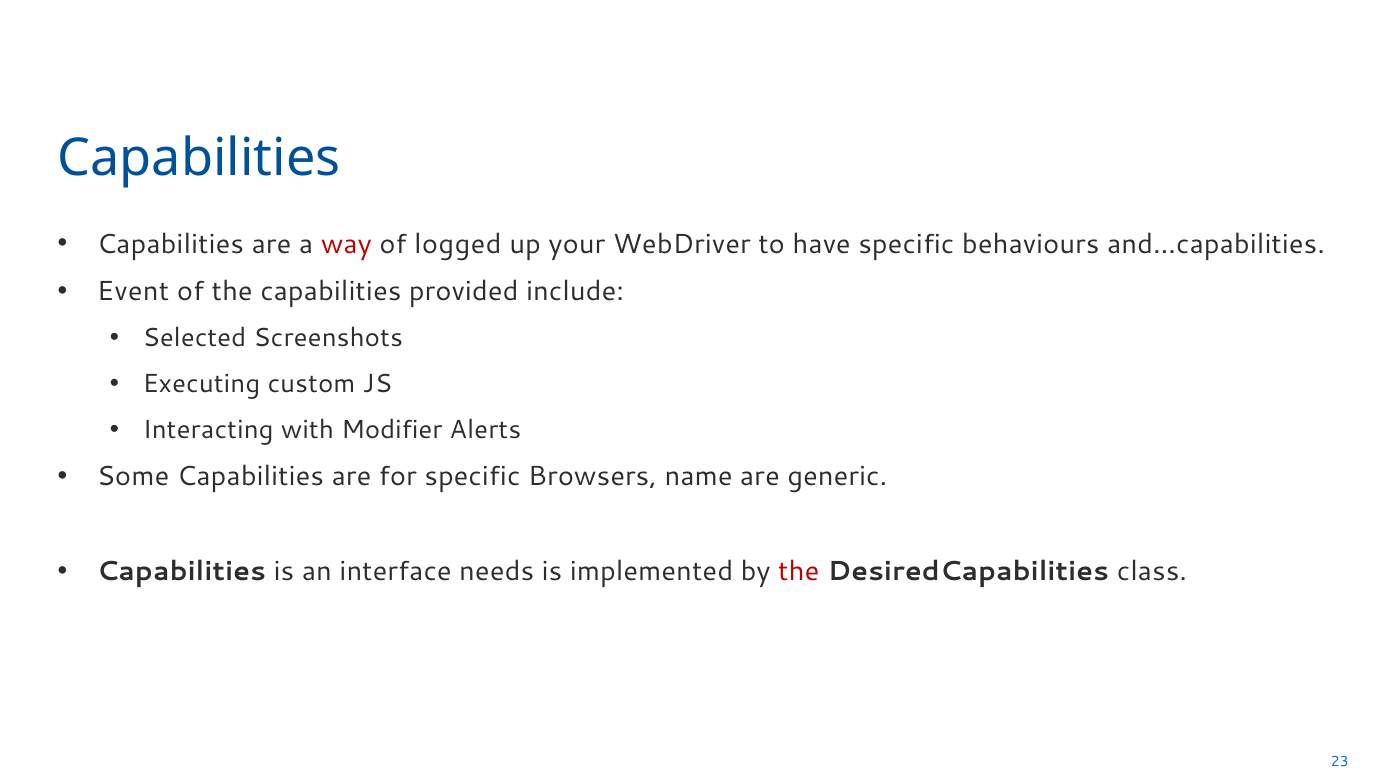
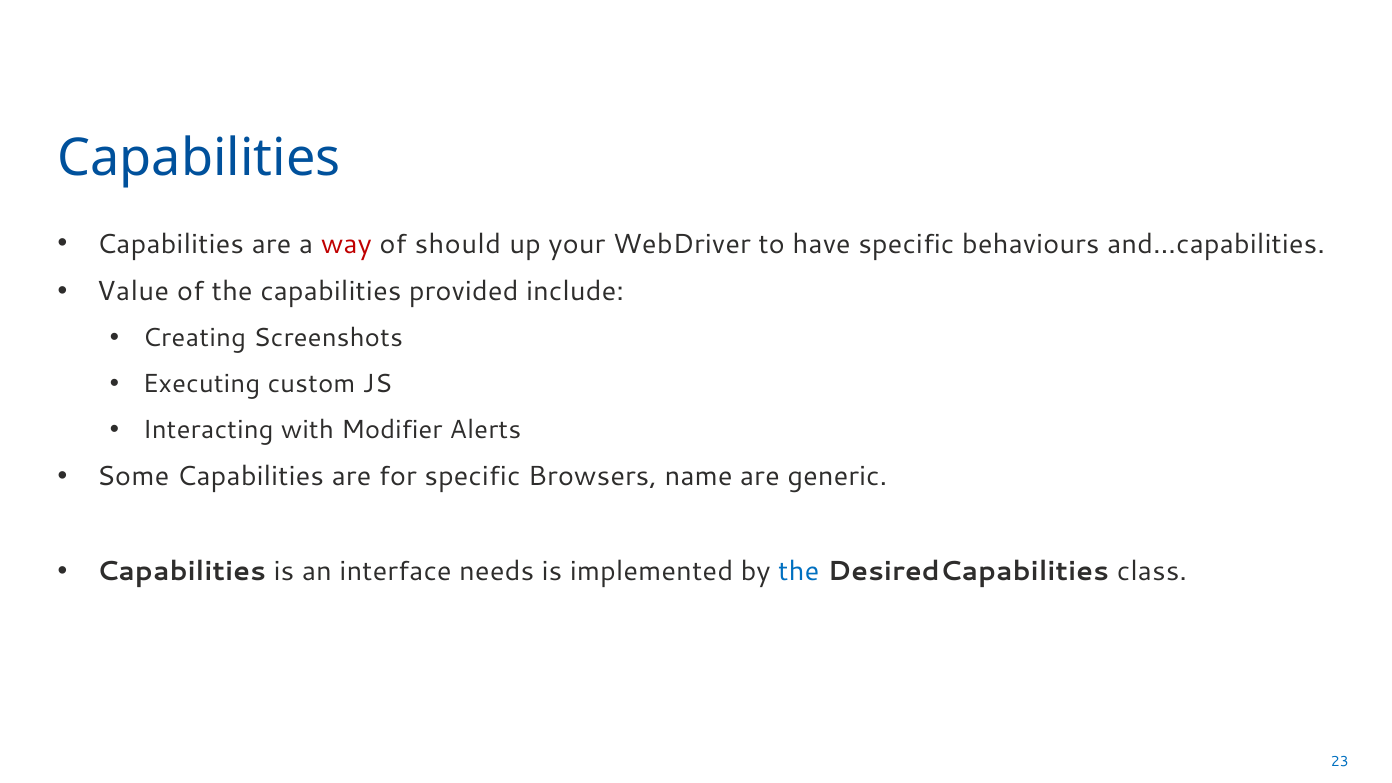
logged: logged -> should (458, 244)
Event: Event -> Value (133, 292)
Selected: Selected -> Creating (194, 338)
the colour: red -> blue (799, 572)
